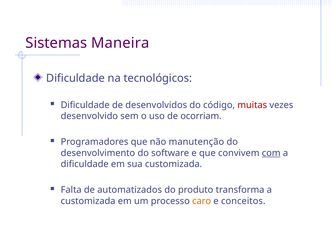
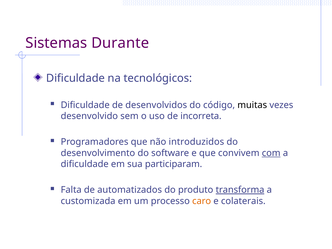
Maneira: Maneira -> Durante (120, 43)
muitas colour: red -> black (252, 105)
ocorriam: ocorriam -> incorreta (201, 116)
manutenção: manutenção -> introduzidos (196, 142)
sua customizada: customizada -> participaram (174, 164)
transforma underline: none -> present (240, 190)
conceitos: conceitos -> colaterais (243, 201)
